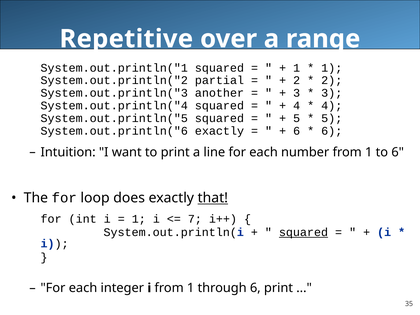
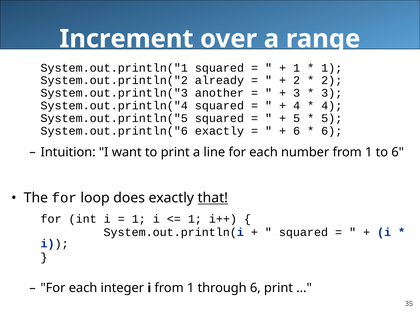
Repetitive: Repetitive -> Increment (126, 39)
partial: partial -> already (219, 80)
7: 7 -> 1 (195, 219)
squared underline: present -> none (303, 232)
